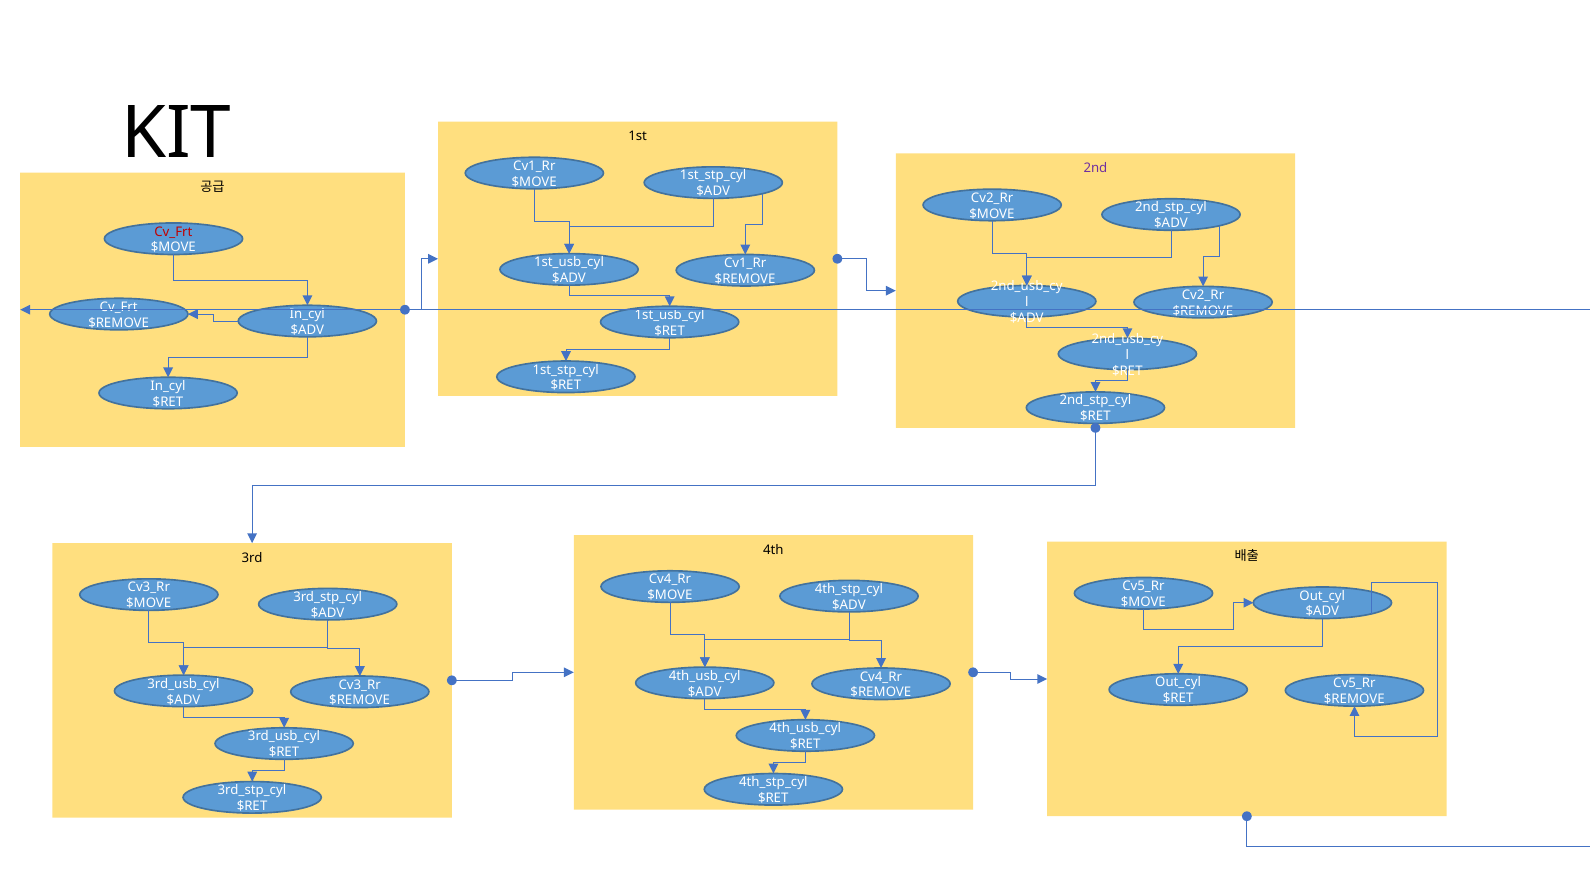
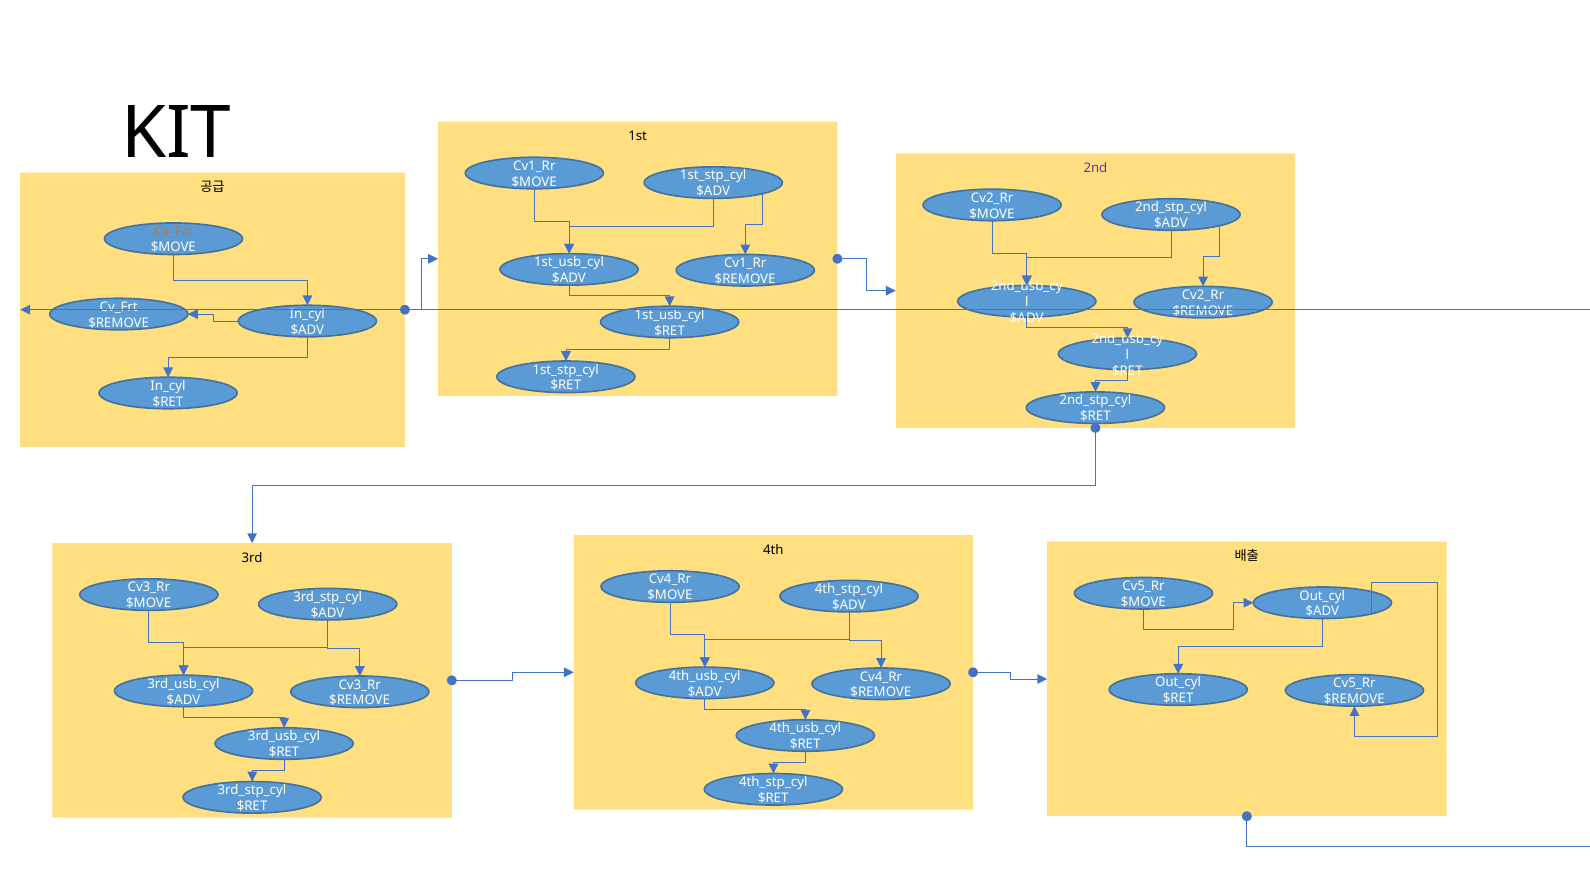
Cv_Frt colour: red -> orange (173, 232)
